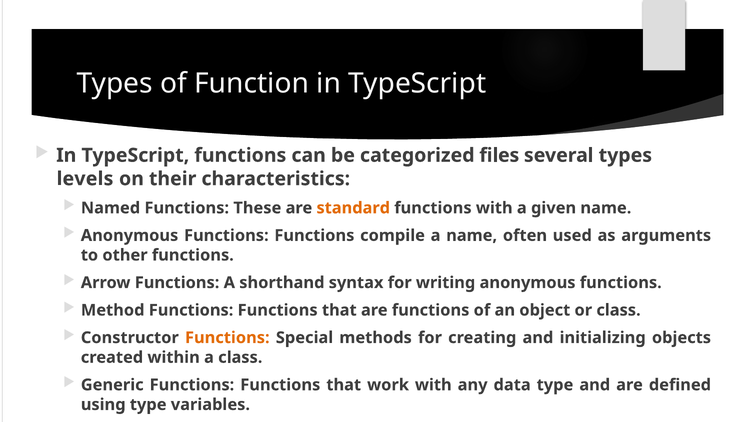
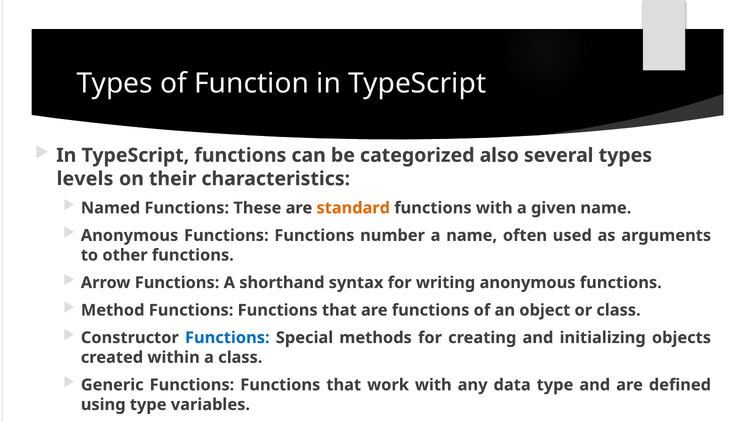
files: files -> also (499, 156)
compile: compile -> number (393, 236)
Functions colour: orange -> blue (227, 338)
